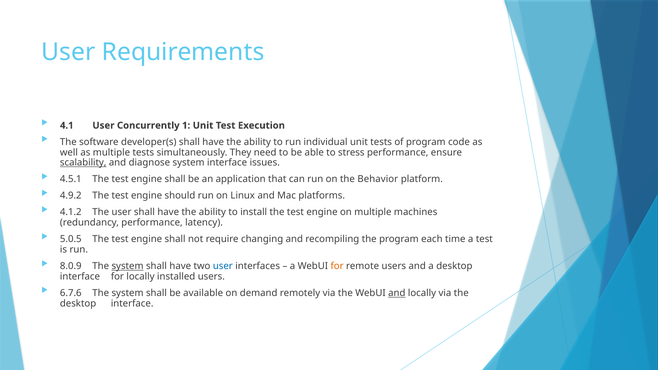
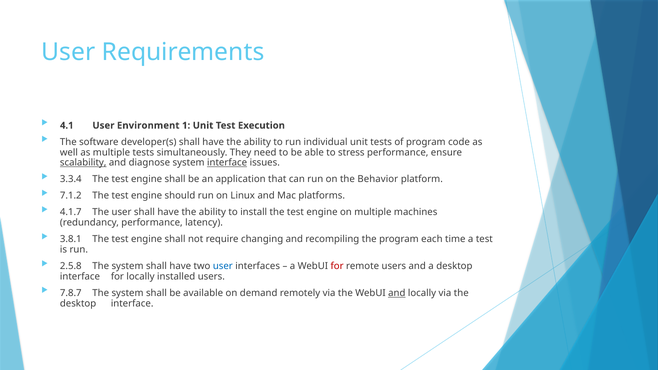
Concurrently: Concurrently -> Environment (148, 126)
interface underline: none -> present (227, 163)
4.5.1: 4.5.1 -> 3.3.4 (71, 179)
4.9.2: 4.9.2 -> 7.1.2 (71, 196)
4.1.2: 4.1.2 -> 4.1.7 (71, 212)
5.0.5: 5.0.5 -> 3.8.1 (71, 239)
8.0.9: 8.0.9 -> 2.5.8 (71, 266)
system underline: present -> none (127, 266)
for colour: orange -> red (337, 266)
6.7.6: 6.7.6 -> 7.8.7 (71, 293)
